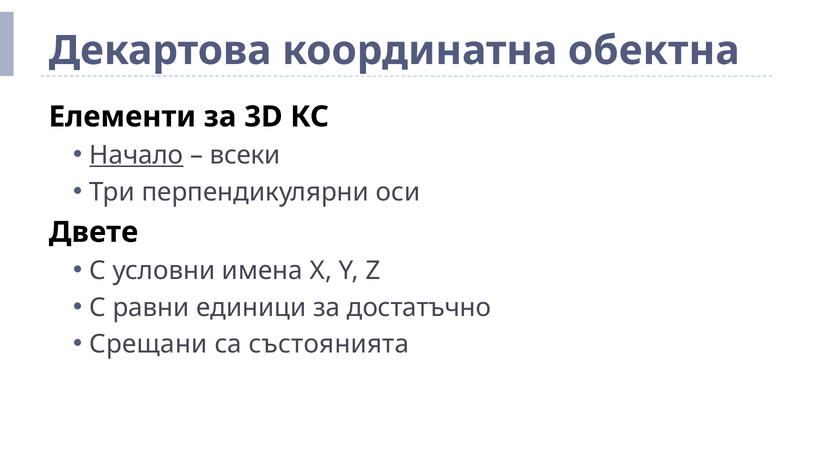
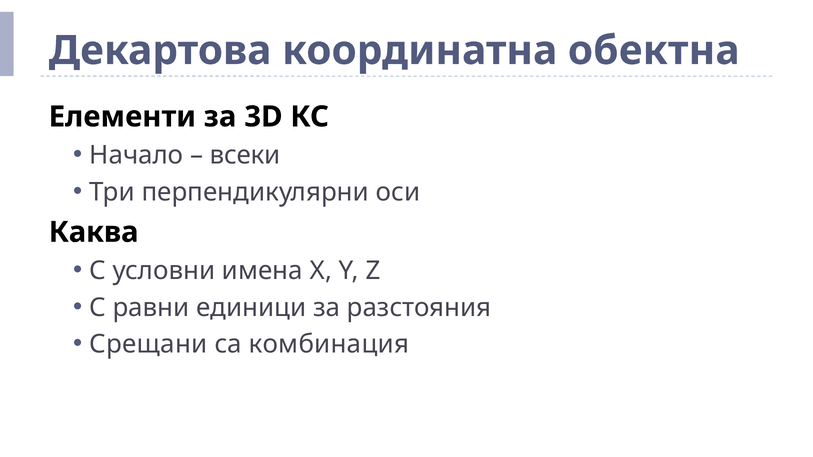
Начало underline: present -> none (136, 155)
Двете: Двете -> Каква (94, 232)
достатъчно: достатъчно -> разстояния (419, 308)
състоянията: състоянията -> комбинация (329, 344)
